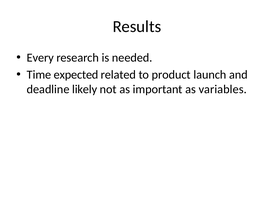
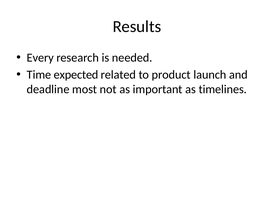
likely: likely -> most (85, 89)
variables: variables -> timelines (223, 89)
